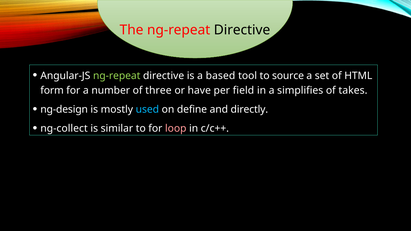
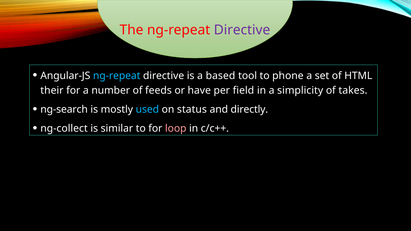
Directive colour: black -> purple (242, 30)
ng-repeat colour: light green -> light blue (117, 76)
source: source -> phone (288, 76)
form: form -> their (52, 90)
three: three -> feeds (158, 90)
simplifies: simplifies -> simplicity (300, 90)
ng-design: ng-design -> ng-search (64, 110)
define: define -> status (192, 110)
